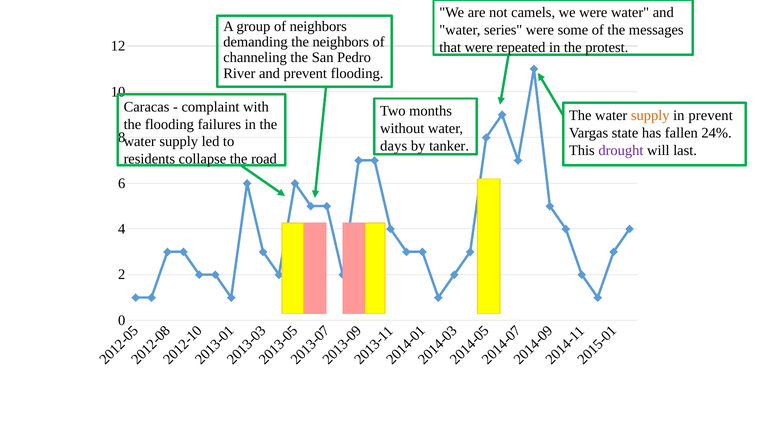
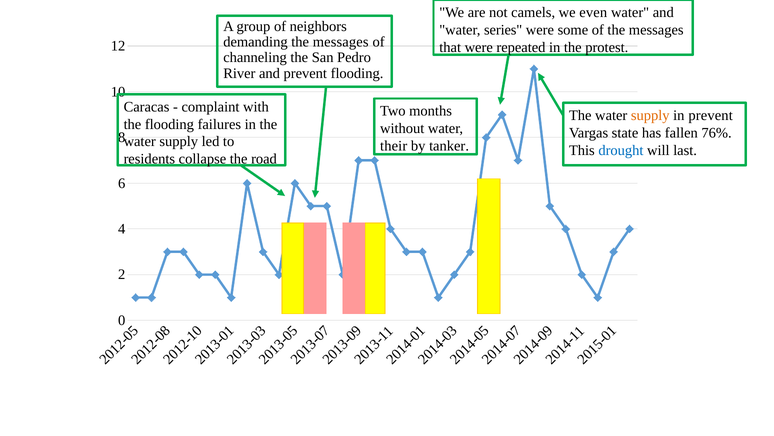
we were: were -> even (593, 12)
demanding the neighbors: neighbors -> messages (341, 42)
24%: 24% -> 76% (717, 133)
days: days -> their (394, 146)
drought colour: purple -> blue (621, 150)
